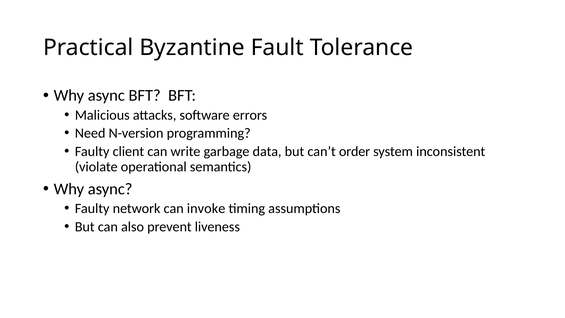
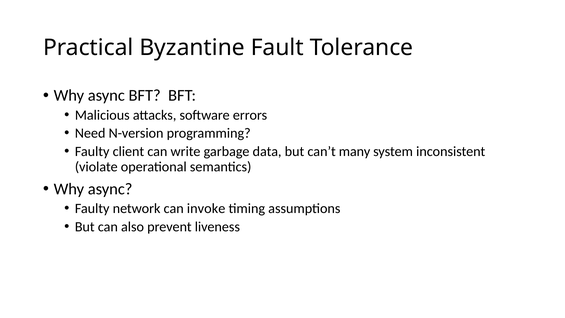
order: order -> many (355, 151)
